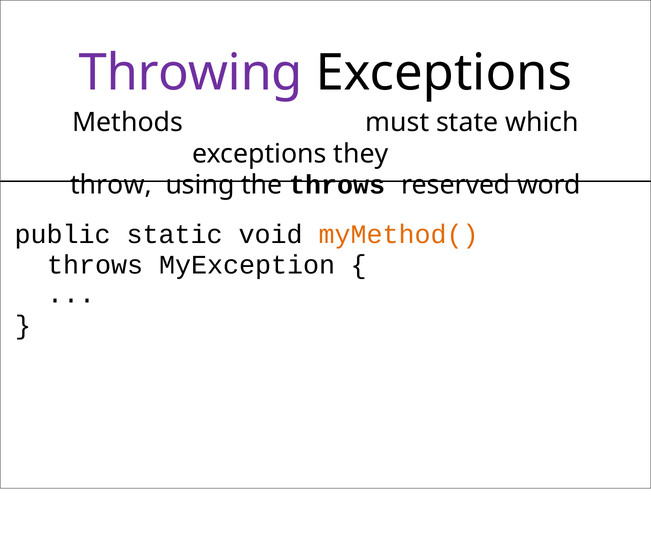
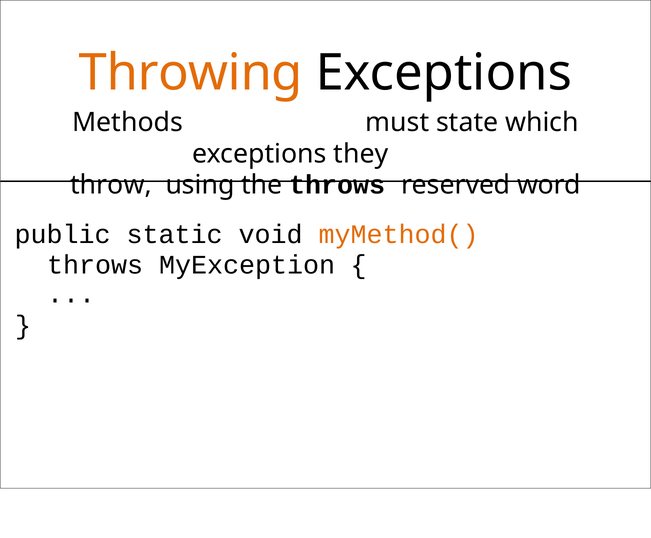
Throwing colour: purple -> orange (191, 73)
